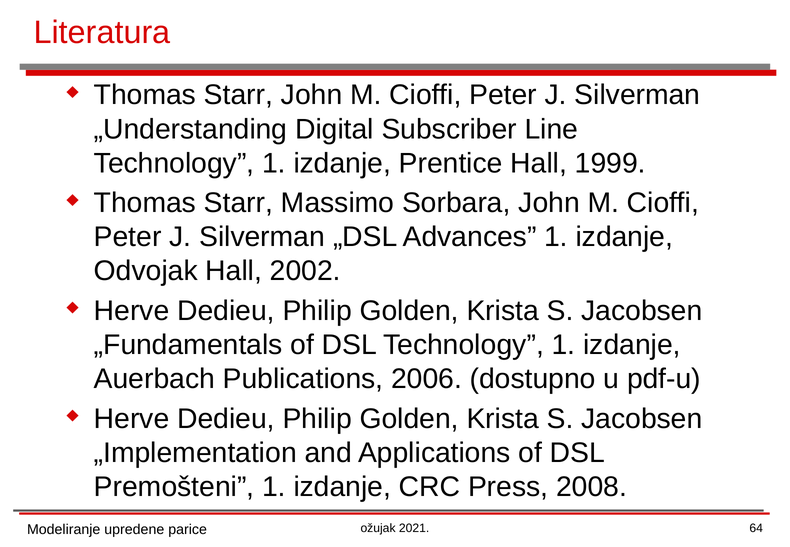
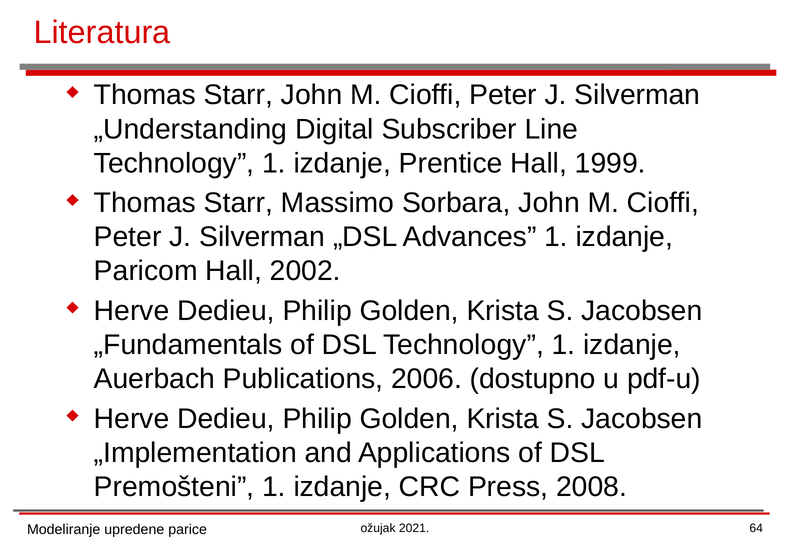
Odvojak: Odvojak -> Paricom (146, 271)
